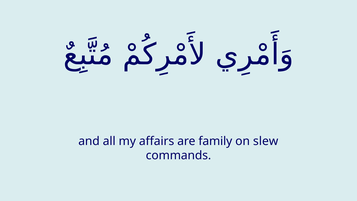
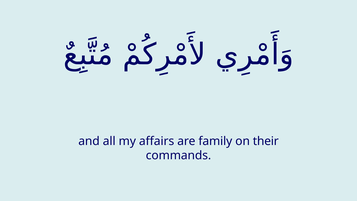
slew: slew -> their (266, 141)
